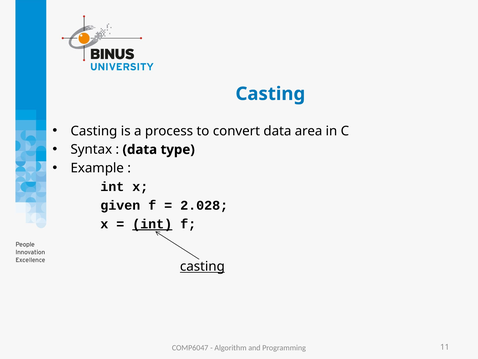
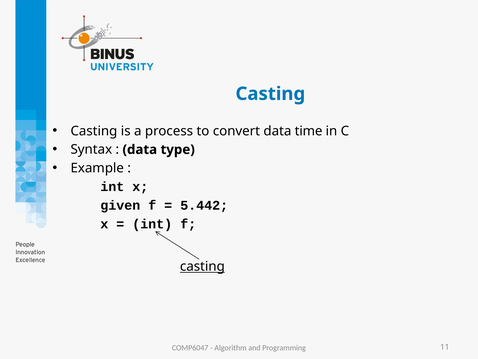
area: area -> time (309, 131)
2.028: 2.028 -> 5.442 (204, 205)
int underline: present -> none (152, 224)
